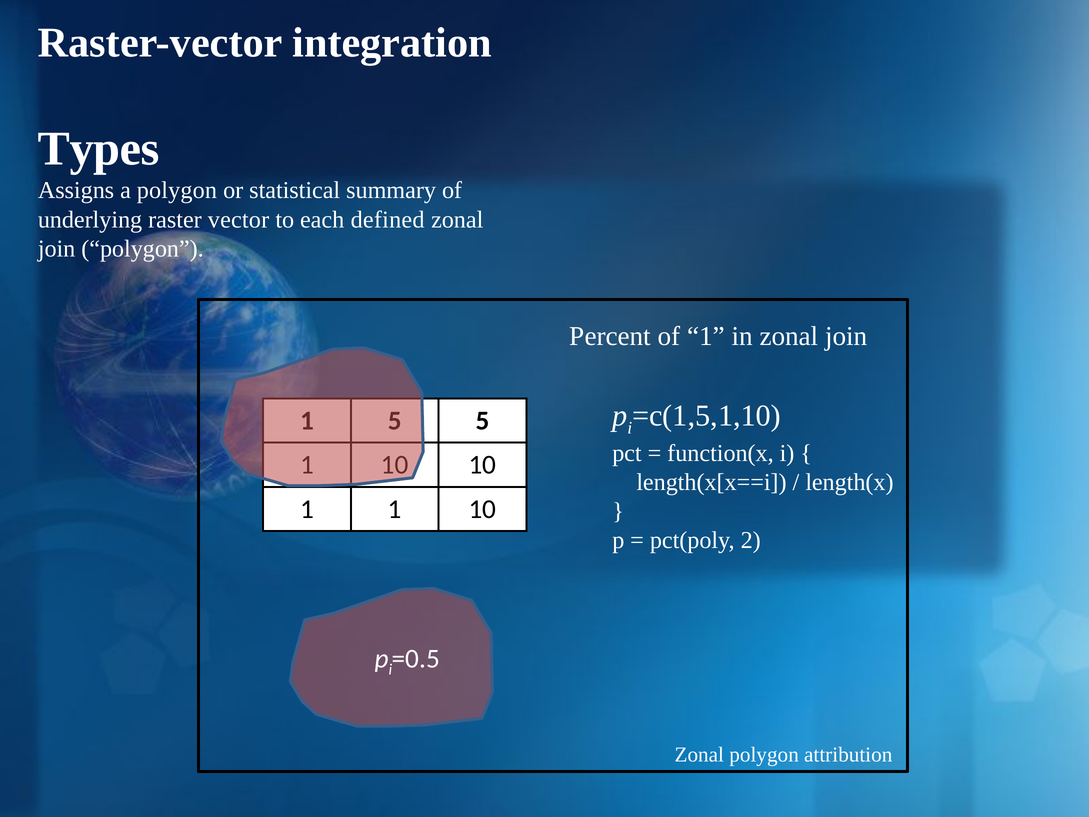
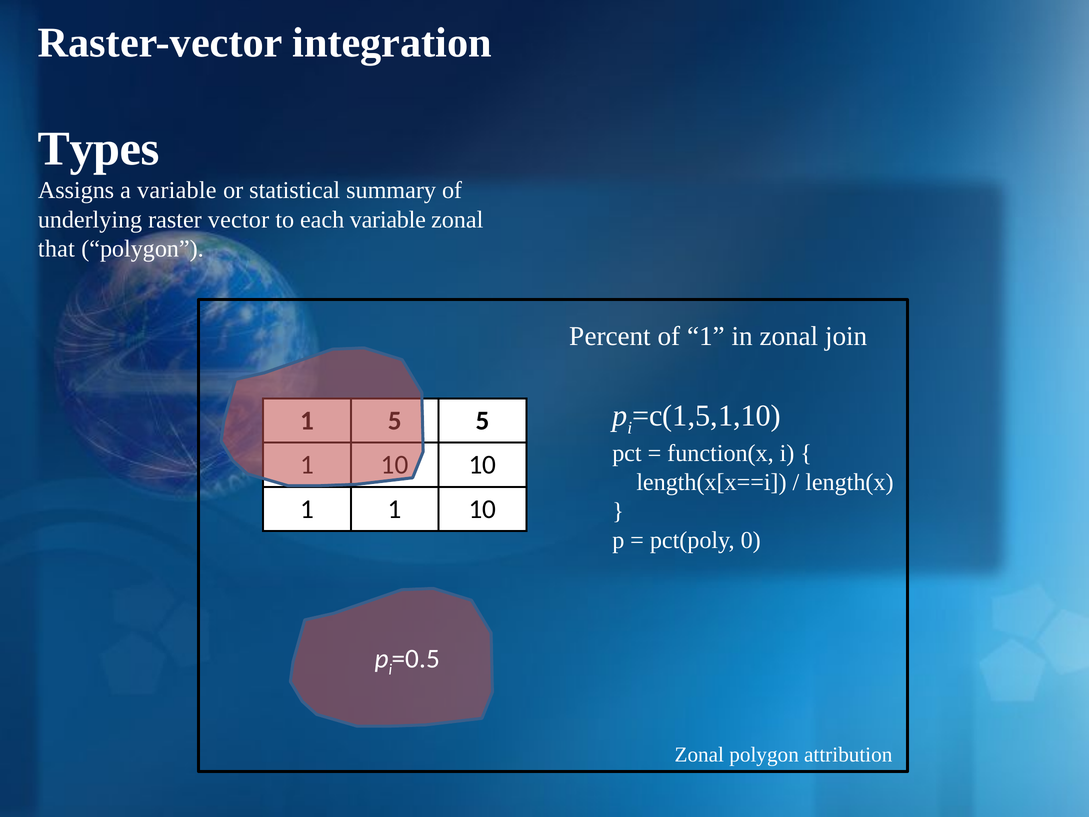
a polygon: polygon -> variable (177, 190)
each defined: defined -> variable (388, 219)
join: join -> that (56, 248)
2: 2 -> 0 (751, 540)
